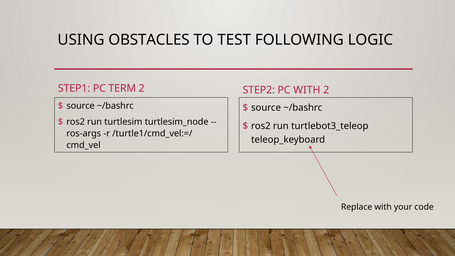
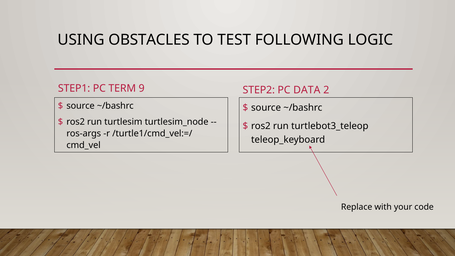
TERM 2: 2 -> 9 (142, 88)
PC WITH: WITH -> DATA (307, 90)
